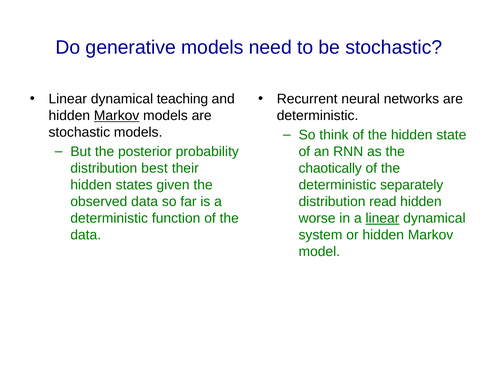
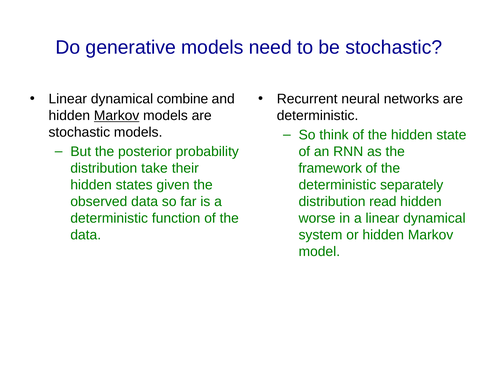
teaching: teaching -> combine (182, 99)
best: best -> take (154, 168)
chaotically: chaotically -> framework (330, 168)
linear underline: present -> none (382, 218)
